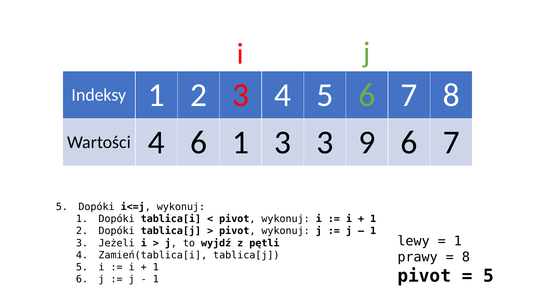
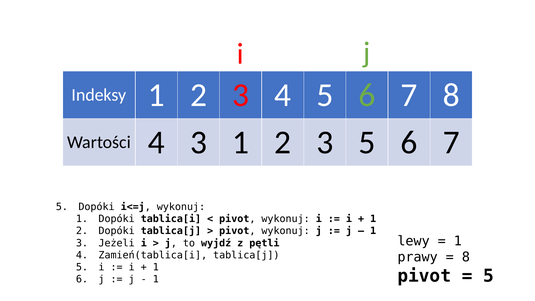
4 6: 6 -> 3 (199, 142)
3: 3 -> 2 (283, 142)
3 9: 9 -> 5 (367, 142)
